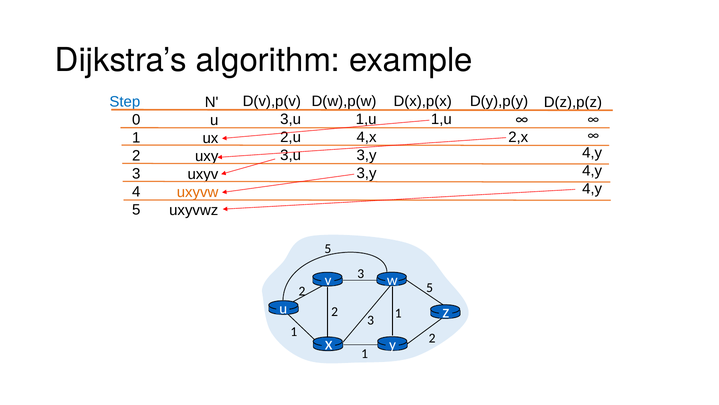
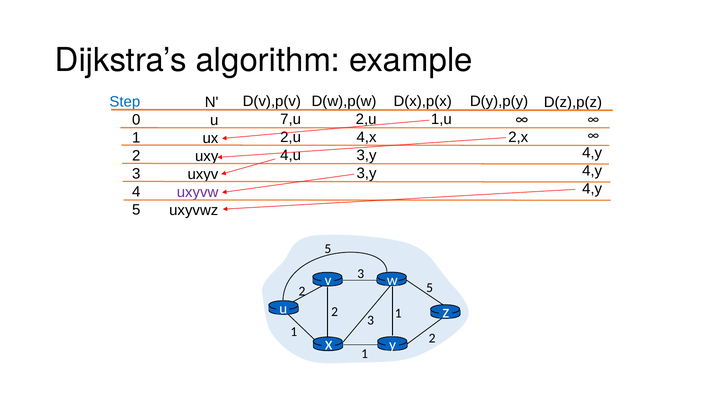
3,u: 3,u -> 7,u (291, 119)
1,u: 1,u -> 2,u (366, 119)
3,u: 3,u -> 4,u (291, 155)
uxyvw colour: orange -> purple (198, 192)
